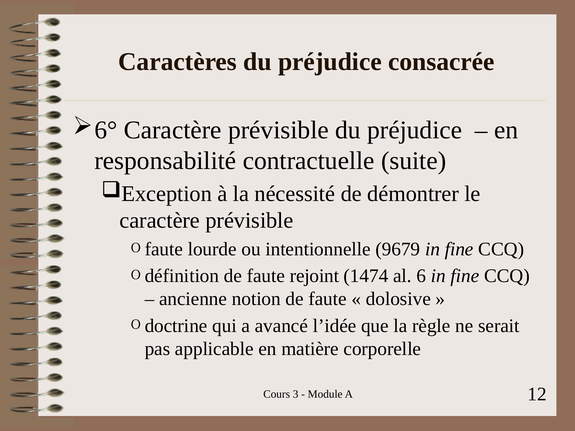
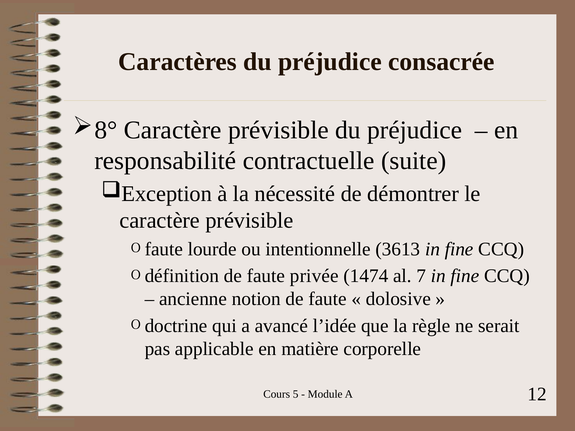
6°: 6° -> 8° (106, 130)
9679: 9679 -> 3613 (398, 249)
rejoint: rejoint -> privée (314, 276)
6: 6 -> 7 (421, 276)
3: 3 -> 5 (296, 394)
